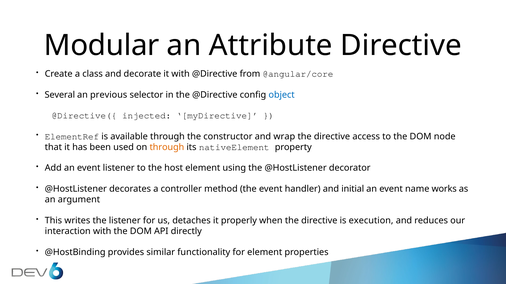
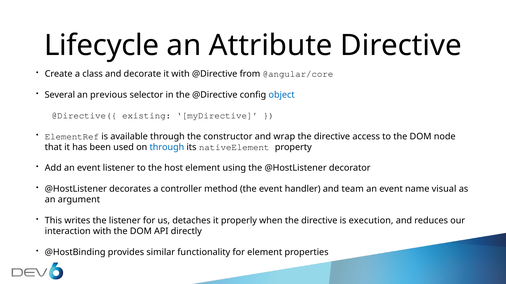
Modular: Modular -> Lifecycle (102, 46)
injected: injected -> existing (147, 116)
through colour: orange -> blue (167, 148)
initial: initial -> team (353, 189)
works: works -> visual (444, 189)
